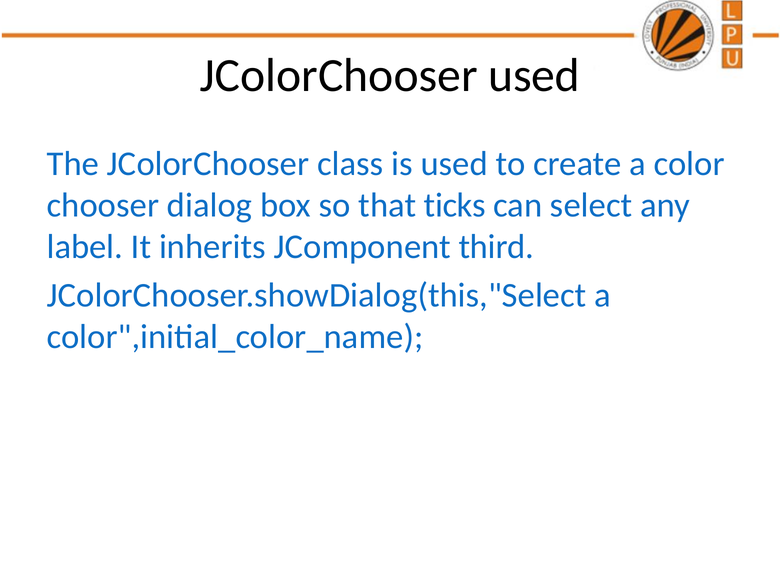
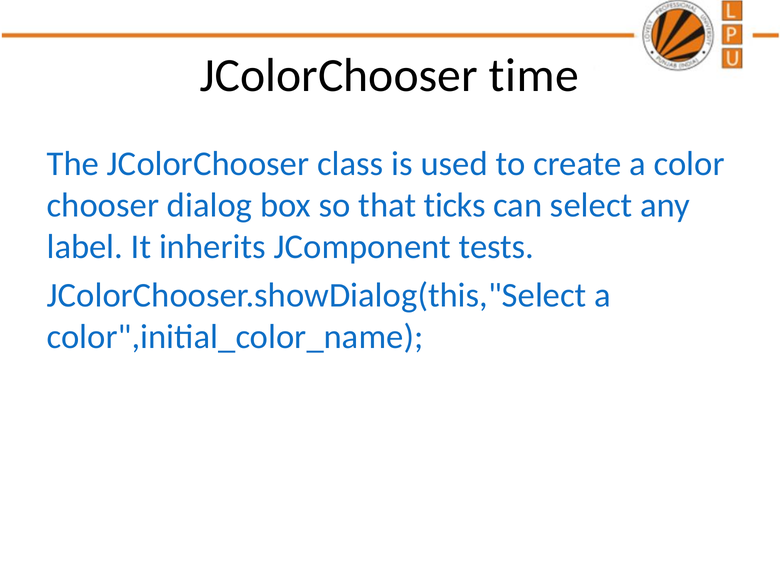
JColorChooser used: used -> time (534, 76)
third: third -> tests (496, 247)
